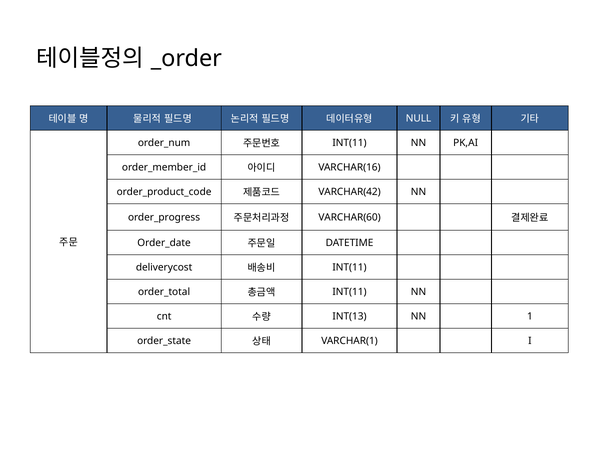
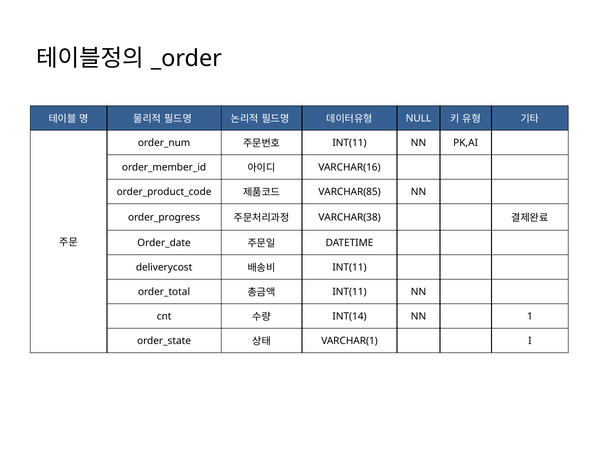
VARCHAR(42: VARCHAR(42 -> VARCHAR(85 (350, 192)
VARCHAR(60: VARCHAR(60 -> VARCHAR(38 (350, 218)
INT(13: INT(13 -> INT(14 (350, 317)
